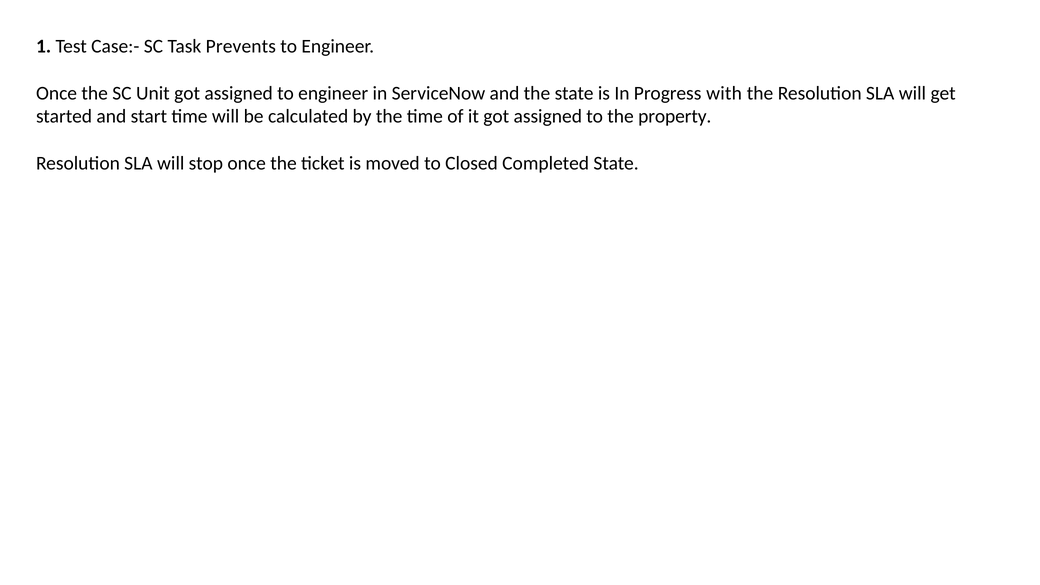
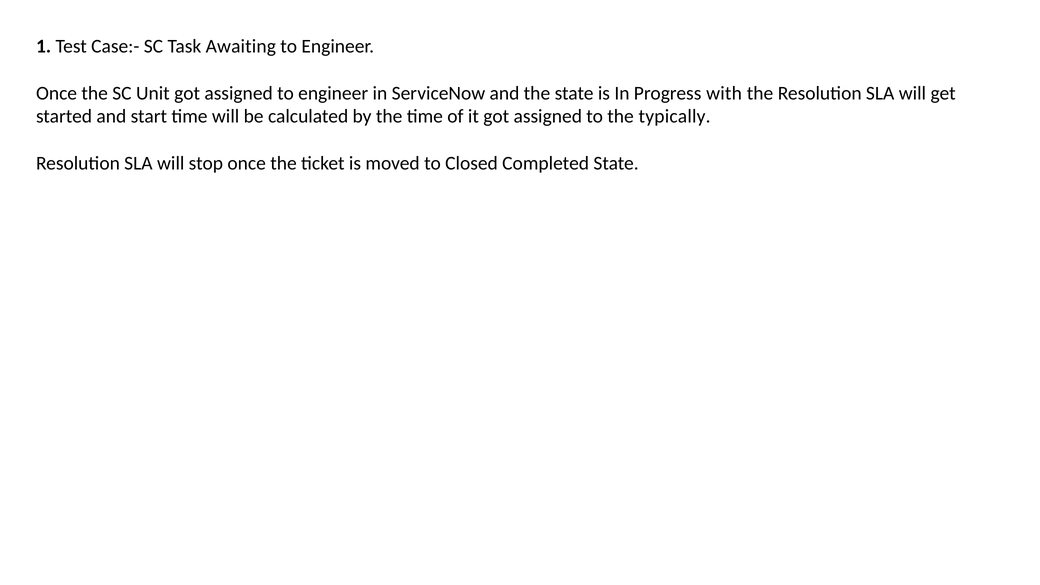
Prevents: Prevents -> Awaiting (241, 46)
property: property -> typically (675, 117)
